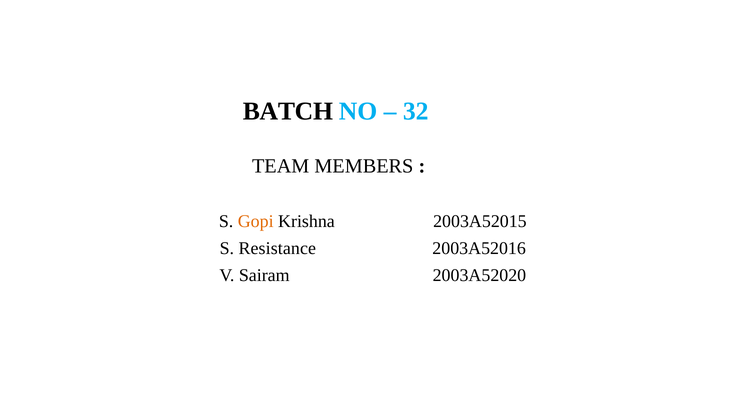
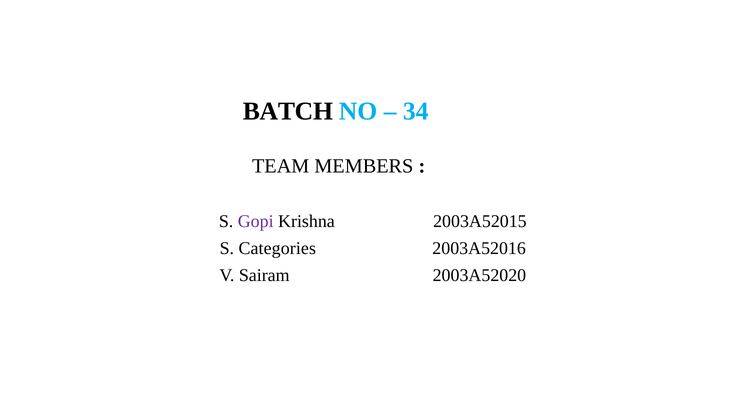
32: 32 -> 34 (416, 111)
Gopi colour: orange -> purple (256, 221)
Resistance: Resistance -> Categories (277, 249)
